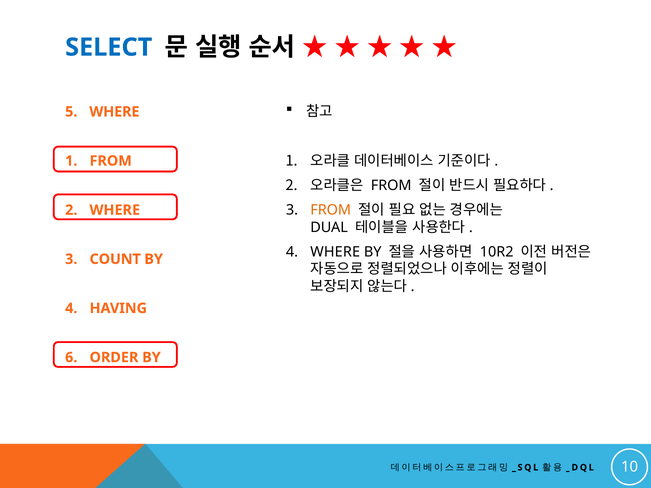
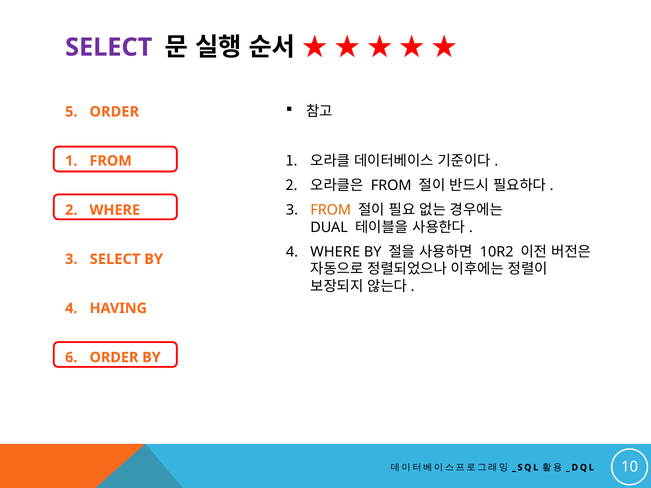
SELECT colour: blue -> purple (109, 47)
5 WHERE: WHERE -> ORDER (114, 112)
3 COUNT: COUNT -> SELECT (115, 259)
